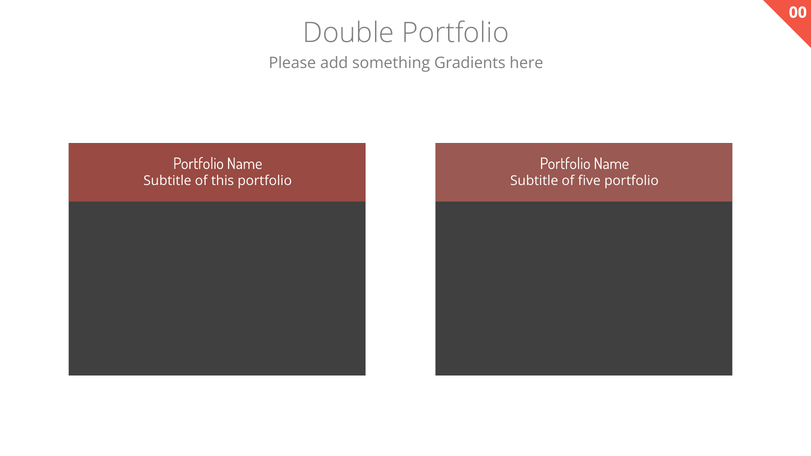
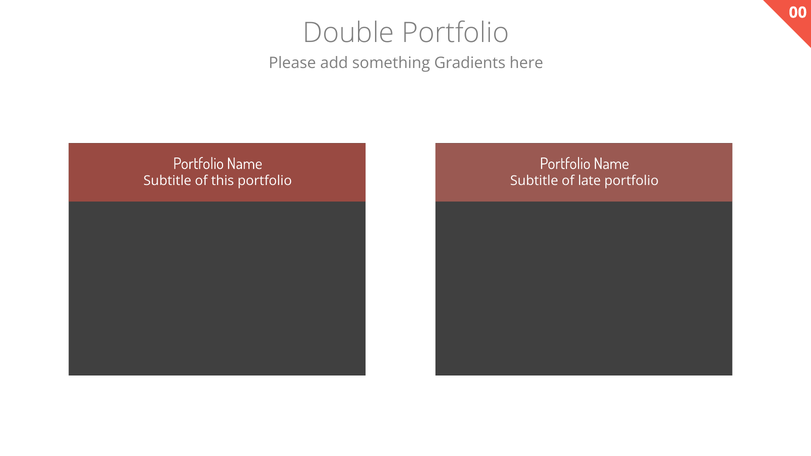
five: five -> late (589, 181)
